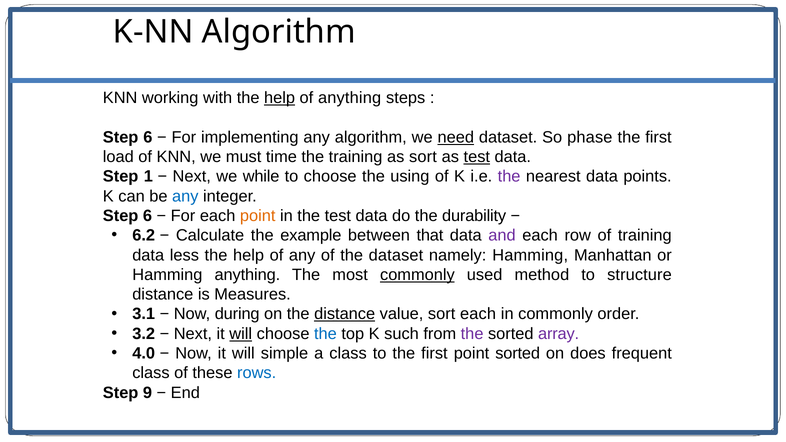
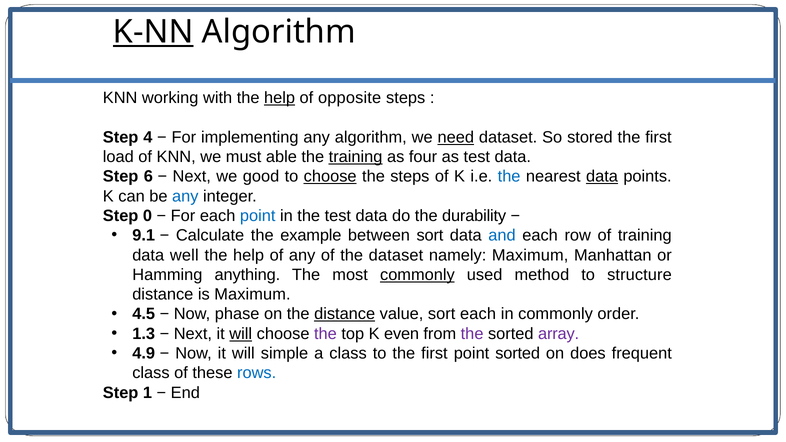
K-NN underline: none -> present (153, 32)
of anything: anything -> opposite (350, 98)
6: 6 -> 4 (148, 137)
phase: phase -> stored (590, 137)
time: time -> able (281, 157)
training underline: none -> present (356, 157)
as sort: sort -> four (423, 157)
test underline: present -> none (477, 157)
1: 1 -> 6 (148, 177)
while: while -> good (261, 177)
choose underline: none -> present (330, 177)
the using: using -> steps (410, 177)
the colour: purple -> blue (509, 177)
data underline: none -> present (602, 177)
6: 6 -> 0 (147, 216)
point colour: orange -> blue (258, 216)
6.2: 6.2 -> 9.1 (144, 236)
between that: that -> sort (430, 236)
and colour: purple -> blue (502, 236)
less: less -> well (184, 255)
namely Hamming: Hamming -> Maximum (530, 255)
is Measures: Measures -> Maximum (252, 295)
3.1: 3.1 -> 4.5 (144, 314)
during: during -> phase (237, 314)
3.2: 3.2 -> 1.3 (144, 334)
the colour: blue -> purple (325, 334)
such: such -> even (402, 334)
4.0: 4.0 -> 4.9 (144, 353)
9: 9 -> 1 (147, 393)
